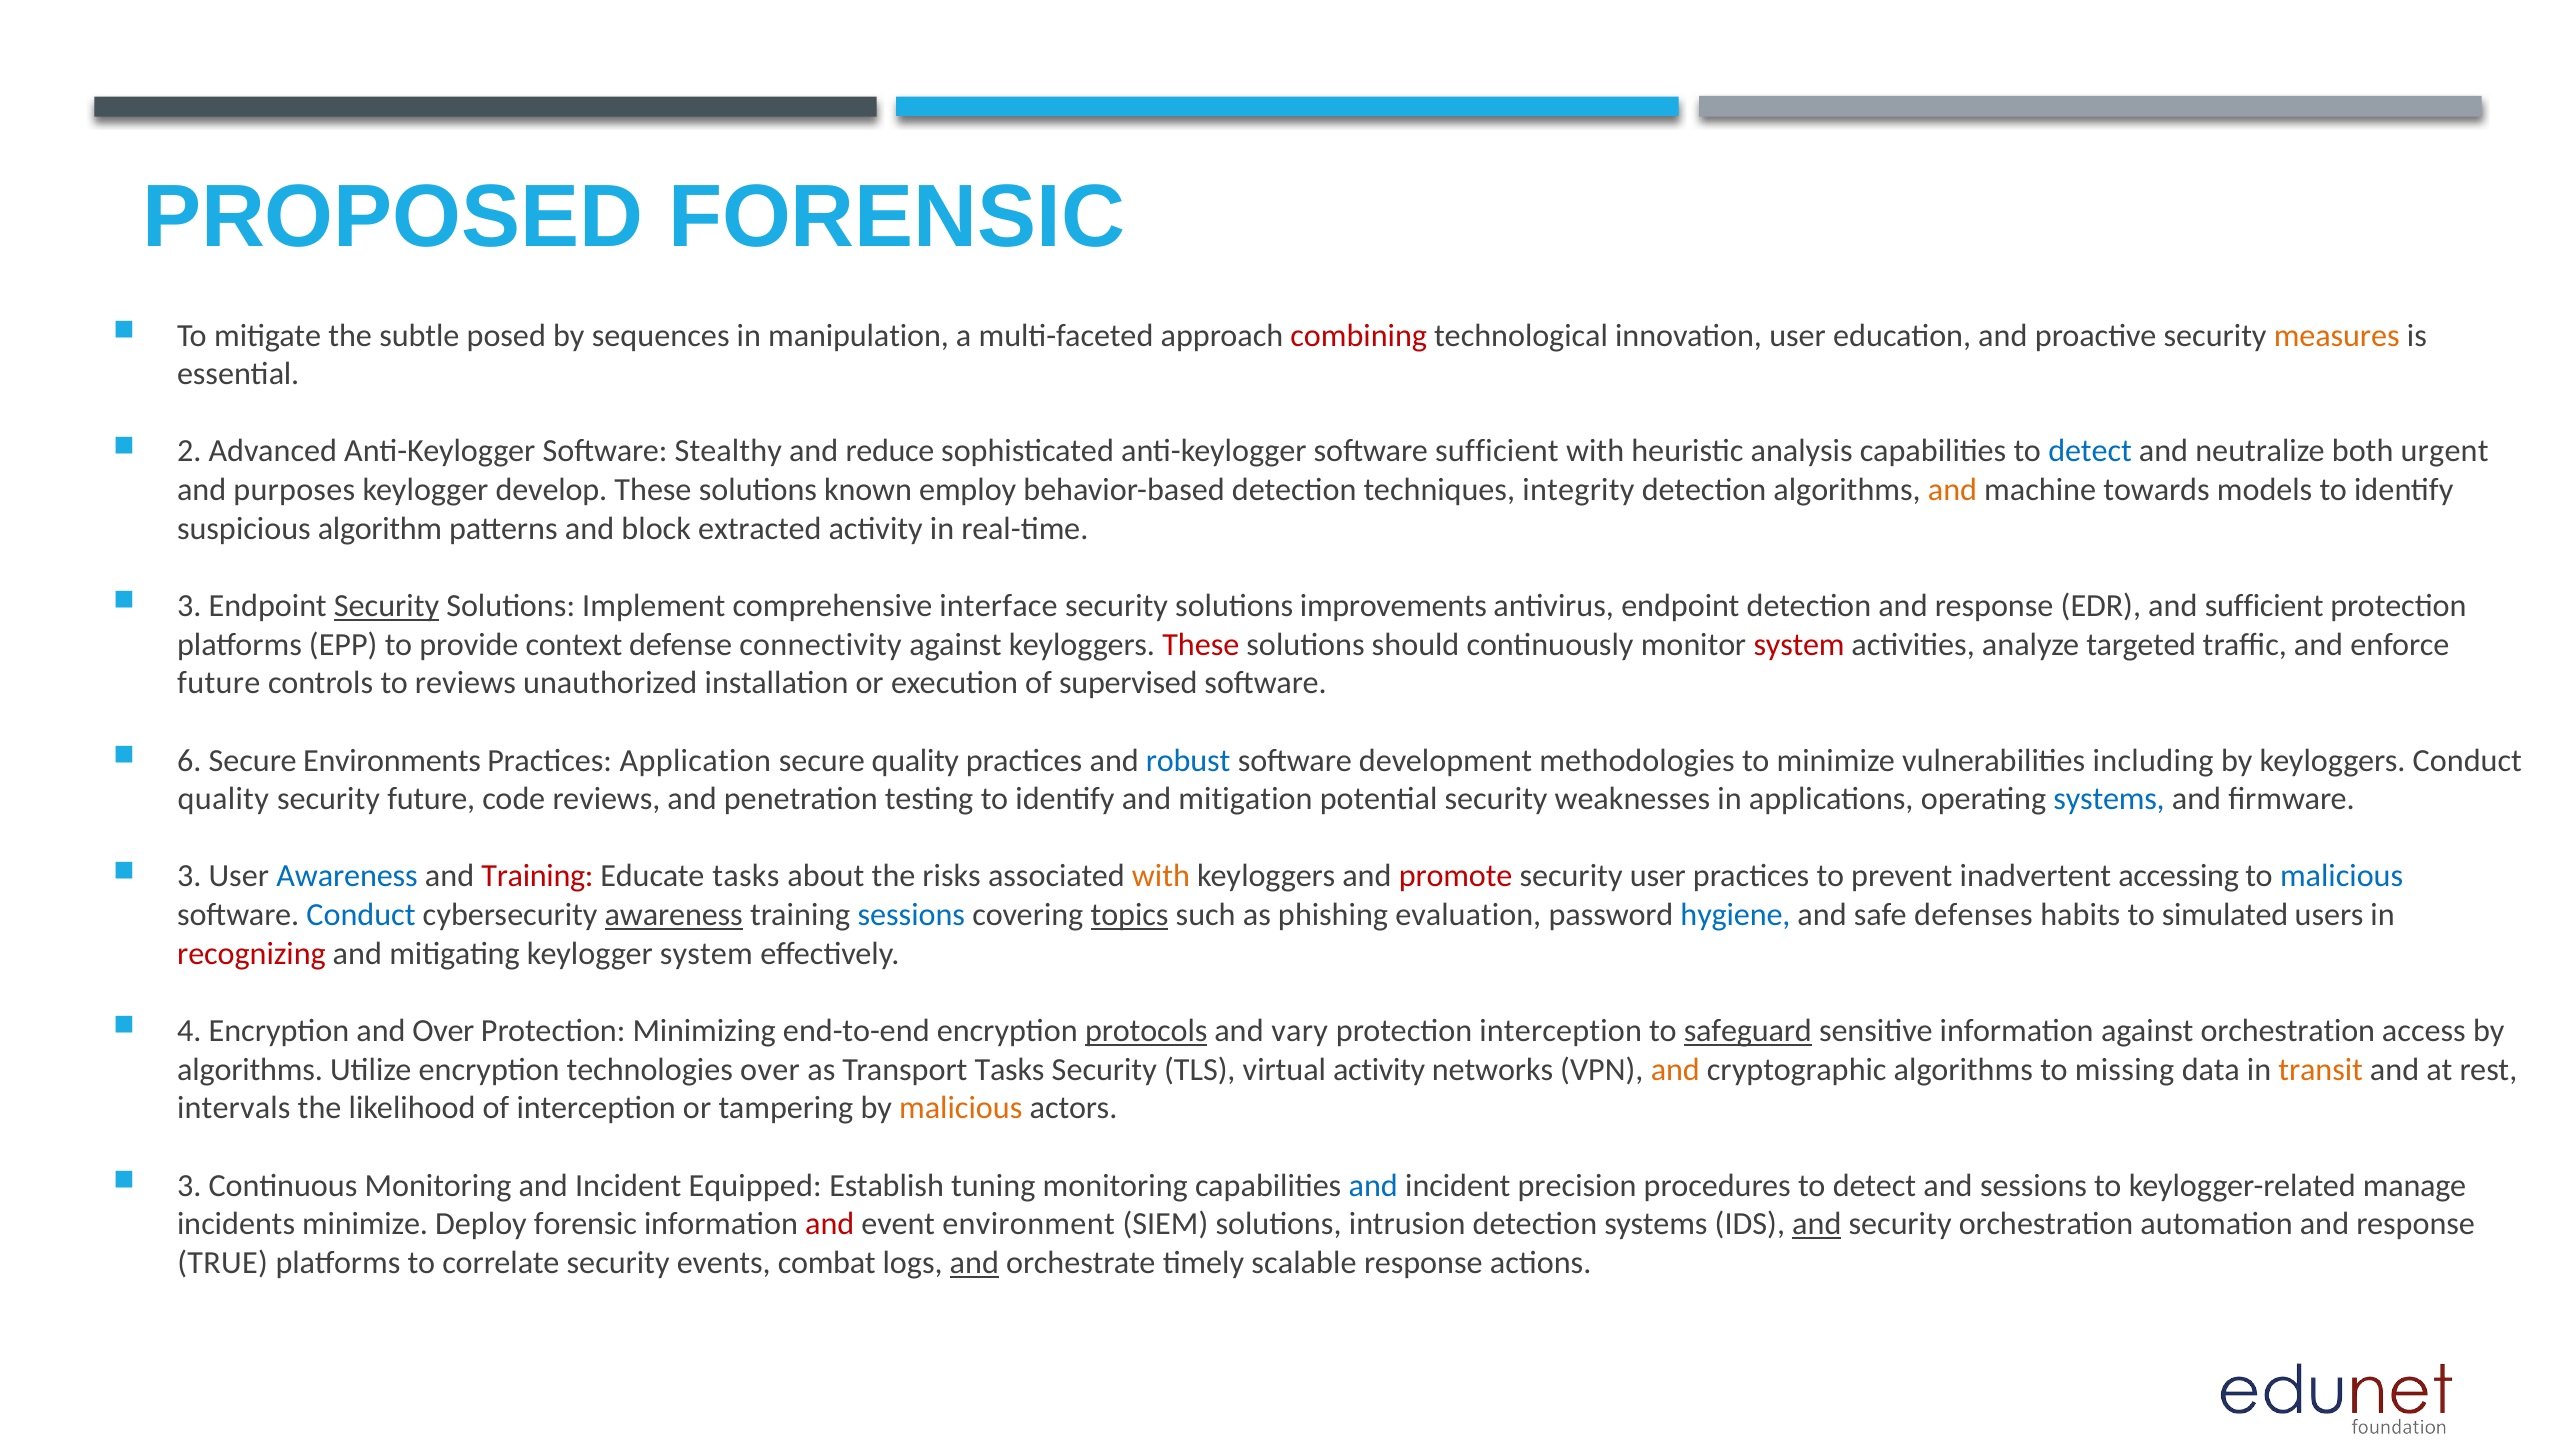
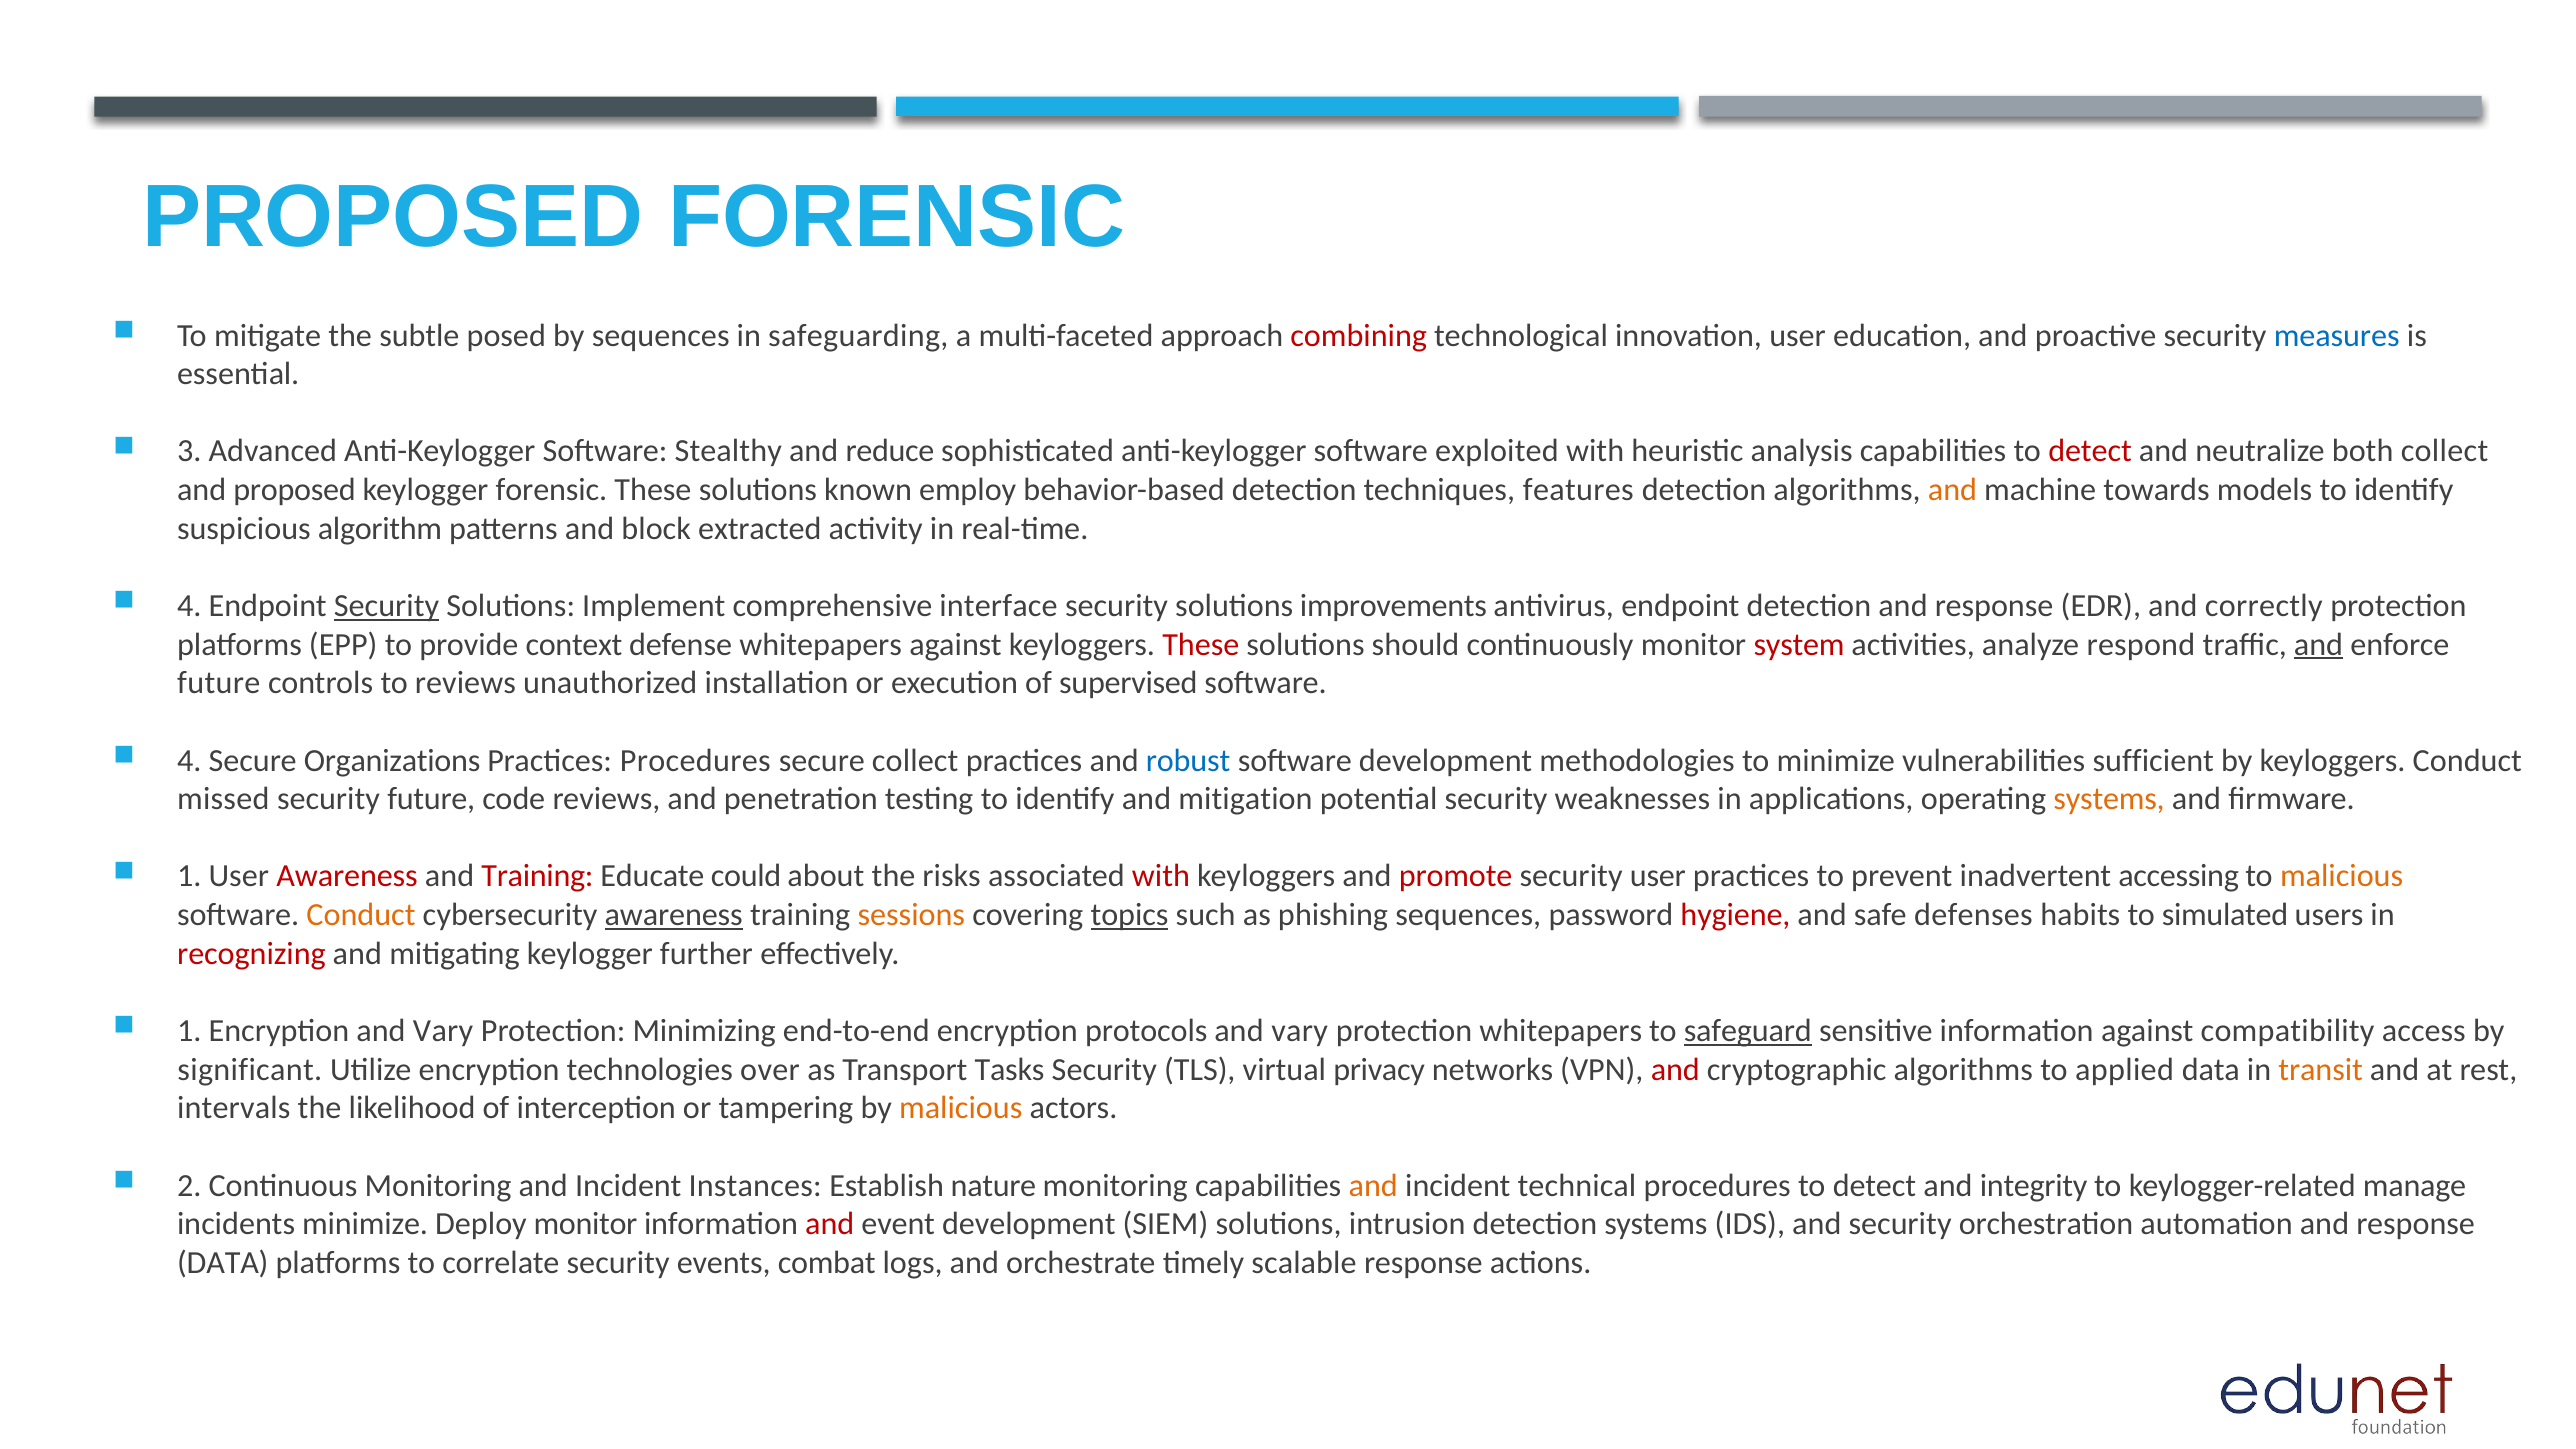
manipulation: manipulation -> safeguarding (858, 335)
measures colour: orange -> blue (2337, 335)
2: 2 -> 3 (189, 451)
software sufficient: sufficient -> exploited (1497, 451)
detect colour: blue -> red (2090, 451)
both urgent: urgent -> collect (2445, 451)
and purposes: purposes -> proposed (295, 490)
keylogger develop: develop -> forensic (551, 490)
integrity: integrity -> features (1578, 490)
3: 3 -> 4 (189, 606)
and sufficient: sufficient -> correctly (2264, 606)
defense connectivity: connectivity -> whitepapers (821, 645)
targeted: targeted -> respond (2141, 645)
and underline: none -> present (2319, 645)
6: 6 -> 4 (189, 760)
Environments: Environments -> Organizations (392, 760)
Practices Application: Application -> Procedures (695, 760)
secure quality: quality -> collect (915, 760)
including: including -> sufficient (2153, 760)
quality: quality -> missed (223, 799)
systems colour: blue -> orange (2109, 799)
3: 3 -> 1 (189, 876)
Awareness colour: blue -> red (347, 876)
Educate tasks: tasks -> could (746, 876)
with colour: orange -> red (1161, 876)
malicious colour: blue -> orange (2342, 876)
Conduct colour: blue -> orange (361, 915)
sessions colour: blue -> orange (911, 915)
phishing evaluation: evaluation -> sequences (1468, 915)
hygiene colour: blue -> red (1735, 915)
keylogger system: system -> further (706, 954)
4: 4 -> 1 (189, 1031)
Encryption and Over: Over -> Vary (443, 1031)
protocols underline: present -> none (1146, 1031)
protection interception: interception -> whitepapers (1561, 1031)
against orchestration: orchestration -> compatibility (2288, 1031)
algorithms: algorithms -> significant (250, 1070)
virtual activity: activity -> privacy (1379, 1070)
and colour: orange -> red (1675, 1070)
missing: missing -> applied (2125, 1070)
3: 3 -> 2 (189, 1185)
Equipped: Equipped -> Instances (755, 1185)
tuning: tuning -> nature (993, 1185)
and colour: blue -> orange (1373, 1185)
precision: precision -> technical (1577, 1185)
and sessions: sessions -> integrity (2034, 1185)
Deploy forensic: forensic -> monitor (586, 1224)
event environment: environment -> development (1029, 1224)
and underline: present -> none (1817, 1224)
TRUE: TRUE -> DATA (223, 1263)
and underline: present -> none (974, 1263)
